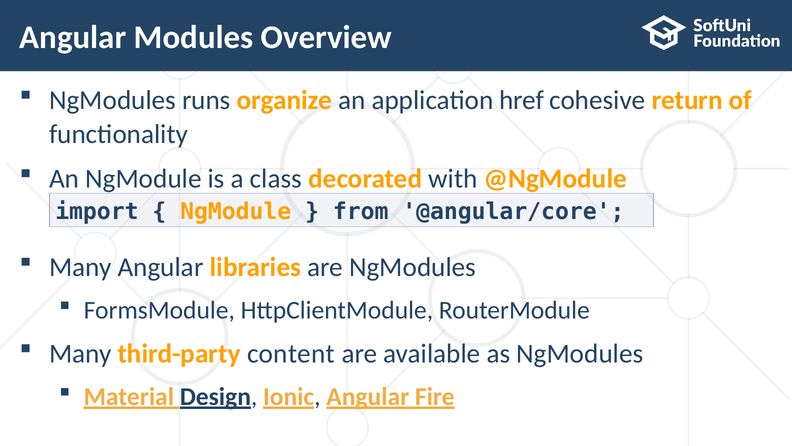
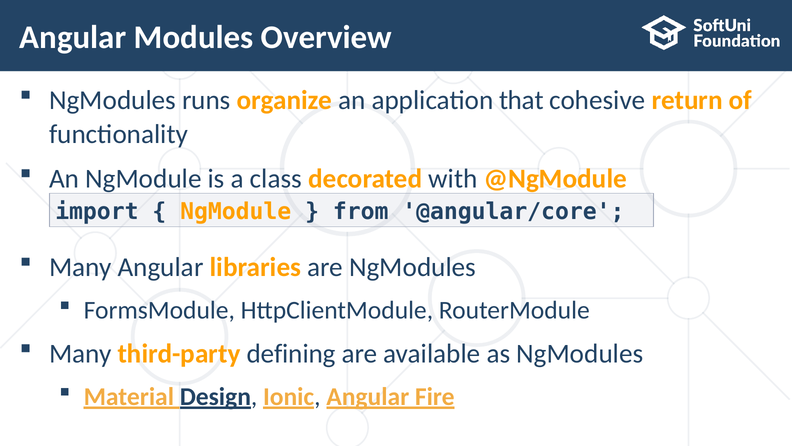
href: href -> that (521, 100)
content: content -> defining (291, 354)
